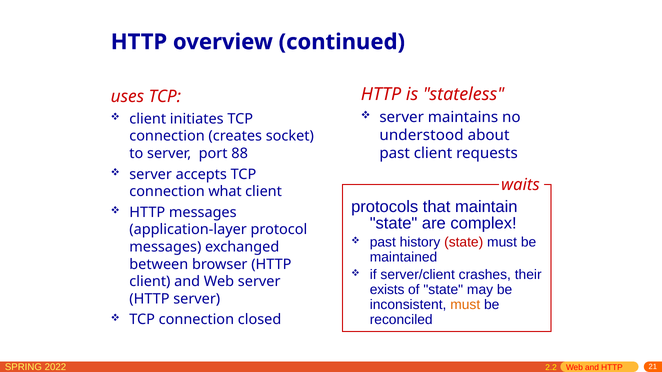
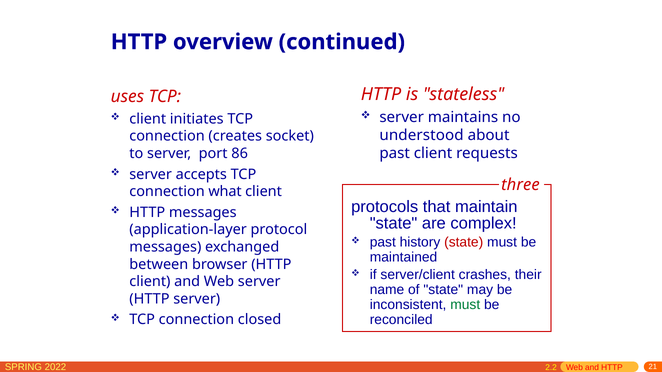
88: 88 -> 86 (240, 154)
waits: waits -> three (520, 185)
exists: exists -> name (387, 290)
must colour: orange -> green (465, 305)
